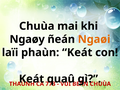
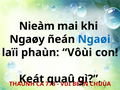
Chuùa: Chuùa -> Nieàm (37, 26)
Ngaøi colour: orange -> blue (94, 39)
phaùn Keát: Keát -> Vôùi (77, 52)
